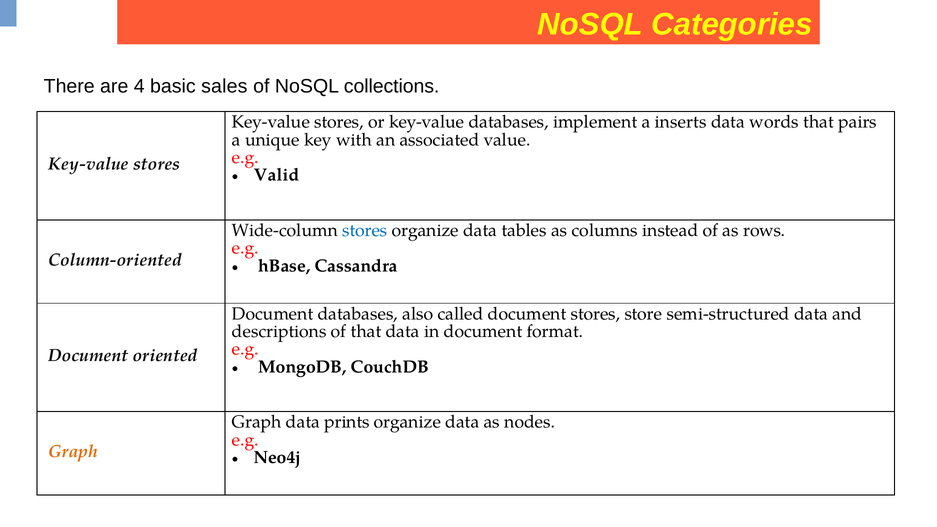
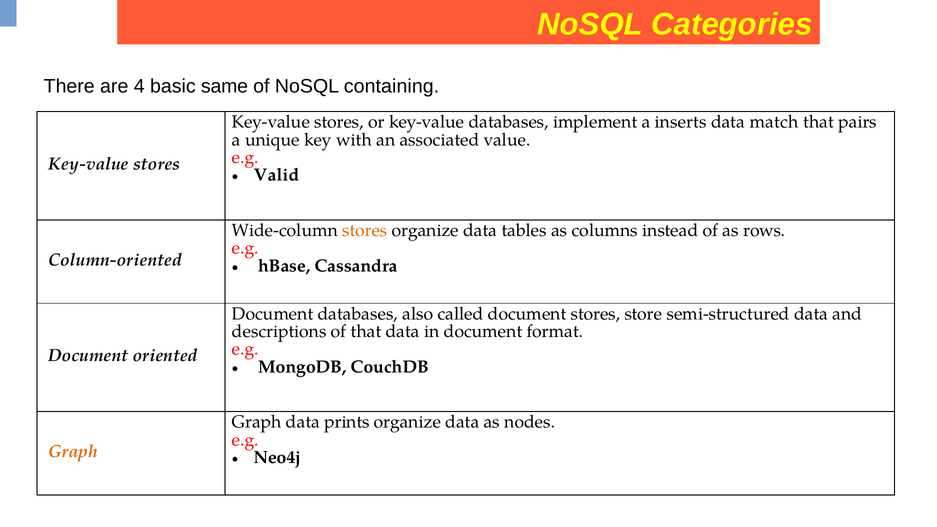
sales: sales -> same (225, 86)
collections: collections -> containing (392, 86)
words: words -> match (774, 122)
stores colour: blue -> orange (365, 230)
